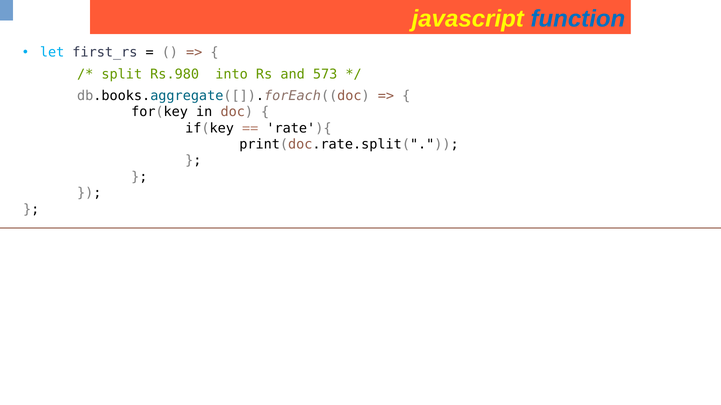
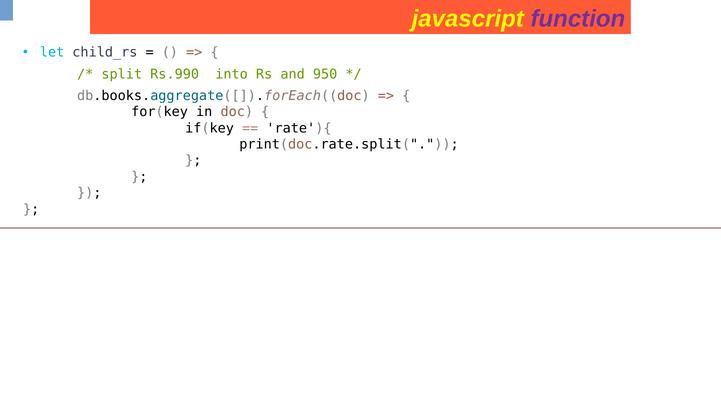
function colour: blue -> purple (578, 19)
first_rs: first_rs -> child_rs (105, 53)
Rs.980: Rs.980 -> Rs.990 (175, 74)
573: 573 -> 950 (325, 74)
